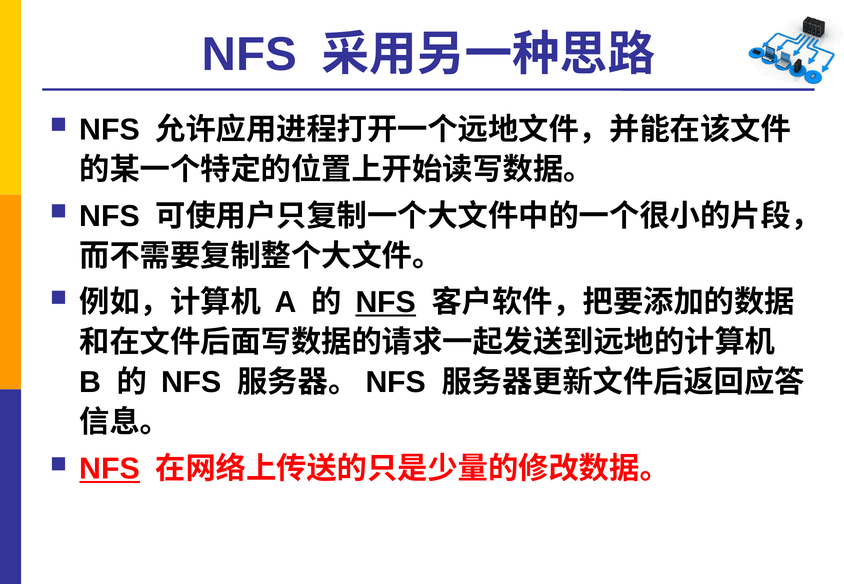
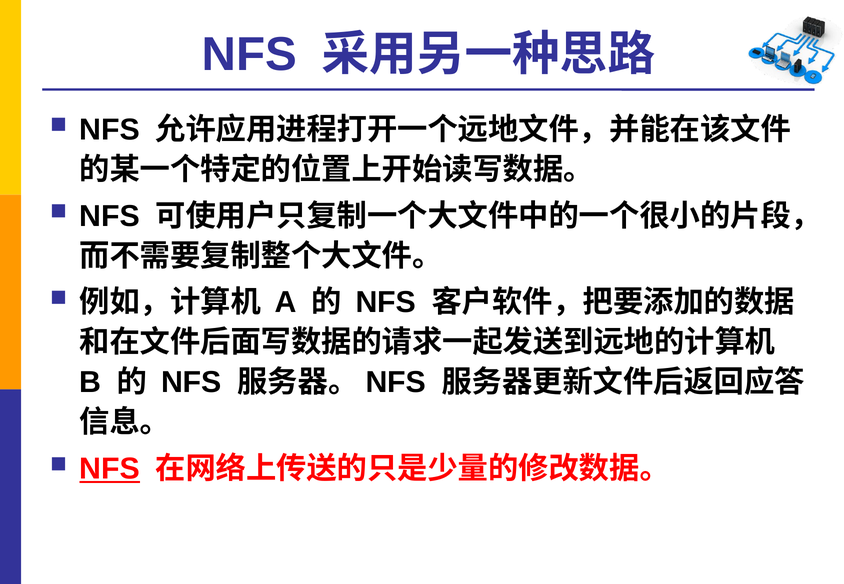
NFS underline: present -> none (386, 303)
